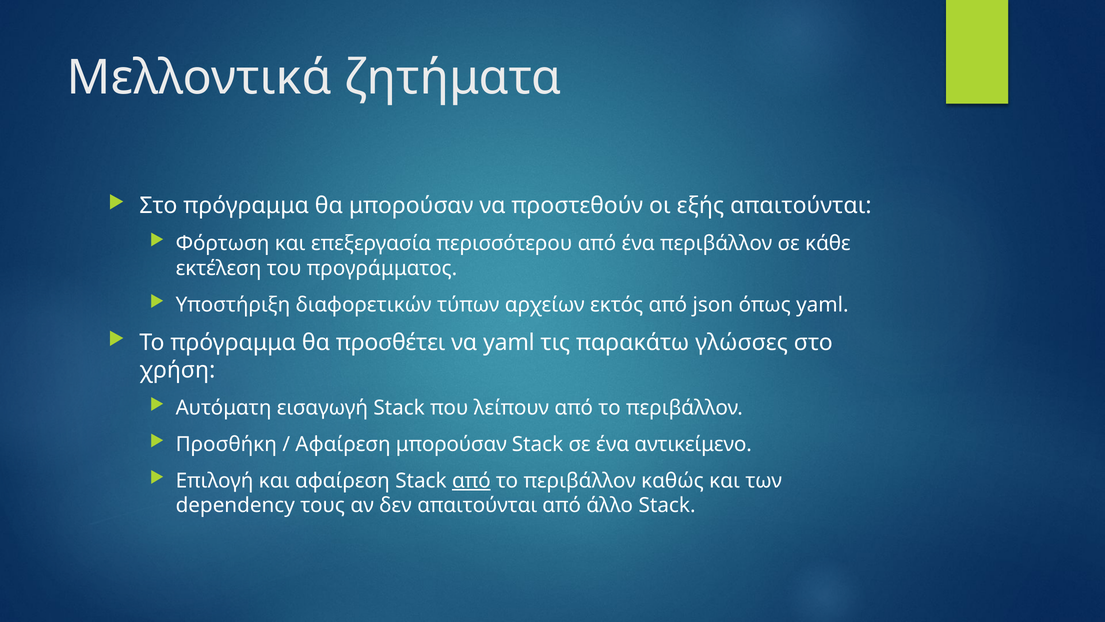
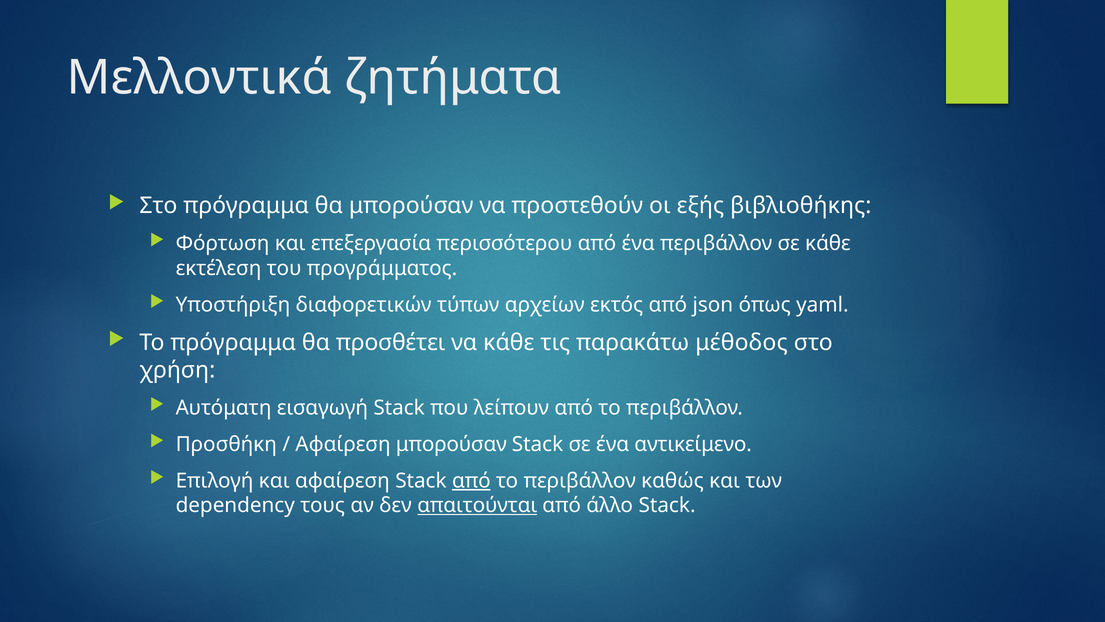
εξής απαιτούνται: απαιτούνται -> βιβλιοθήκης (801, 206)
να yaml: yaml -> κάθε (509, 342)
γλώσσες: γλώσσες -> μέθοδος (742, 342)
απαιτούνται underline: none -> present (477, 505)
